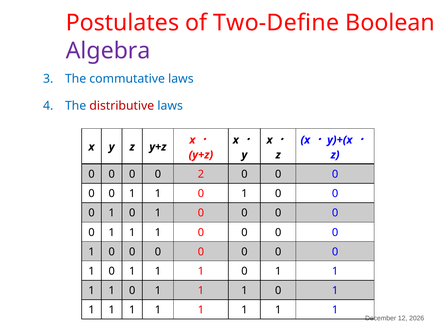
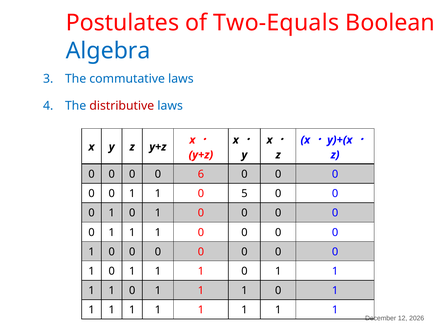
Two-Define: Two-Define -> Two-Equals (276, 23)
Algebra colour: purple -> blue (108, 51)
2: 2 -> 6 (201, 174)
1: 1 -> 5 (244, 193)
